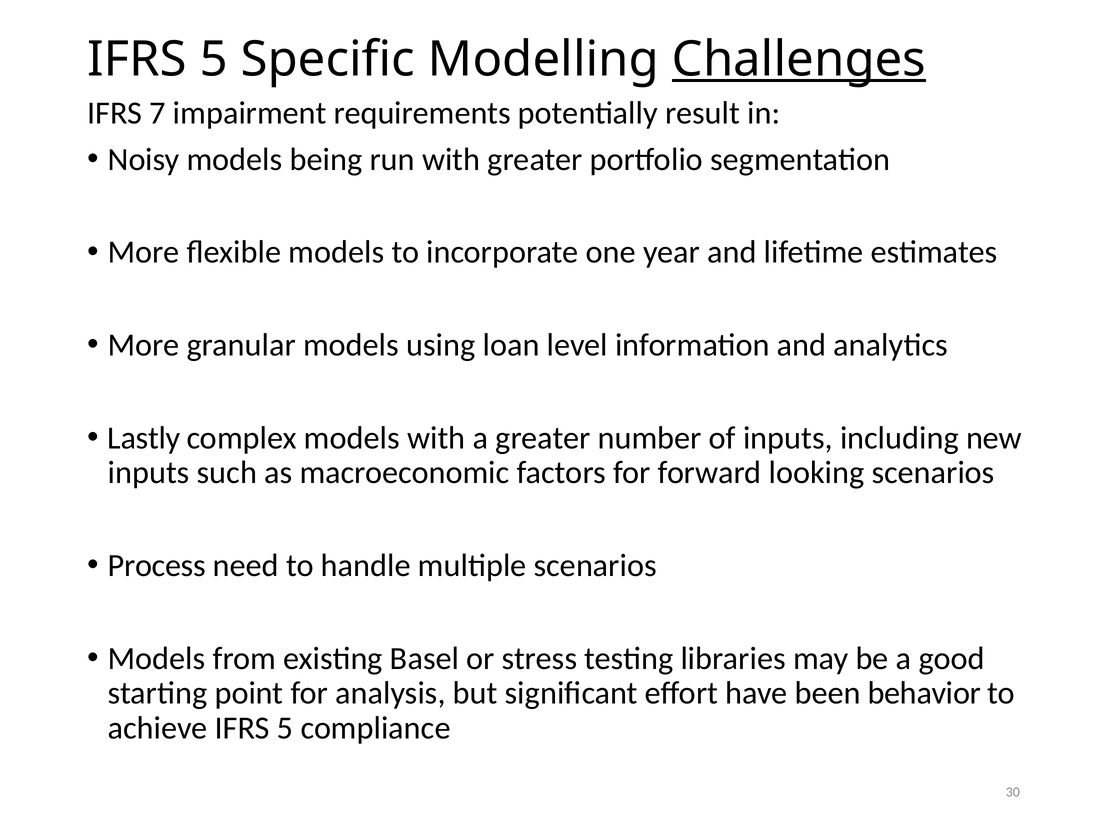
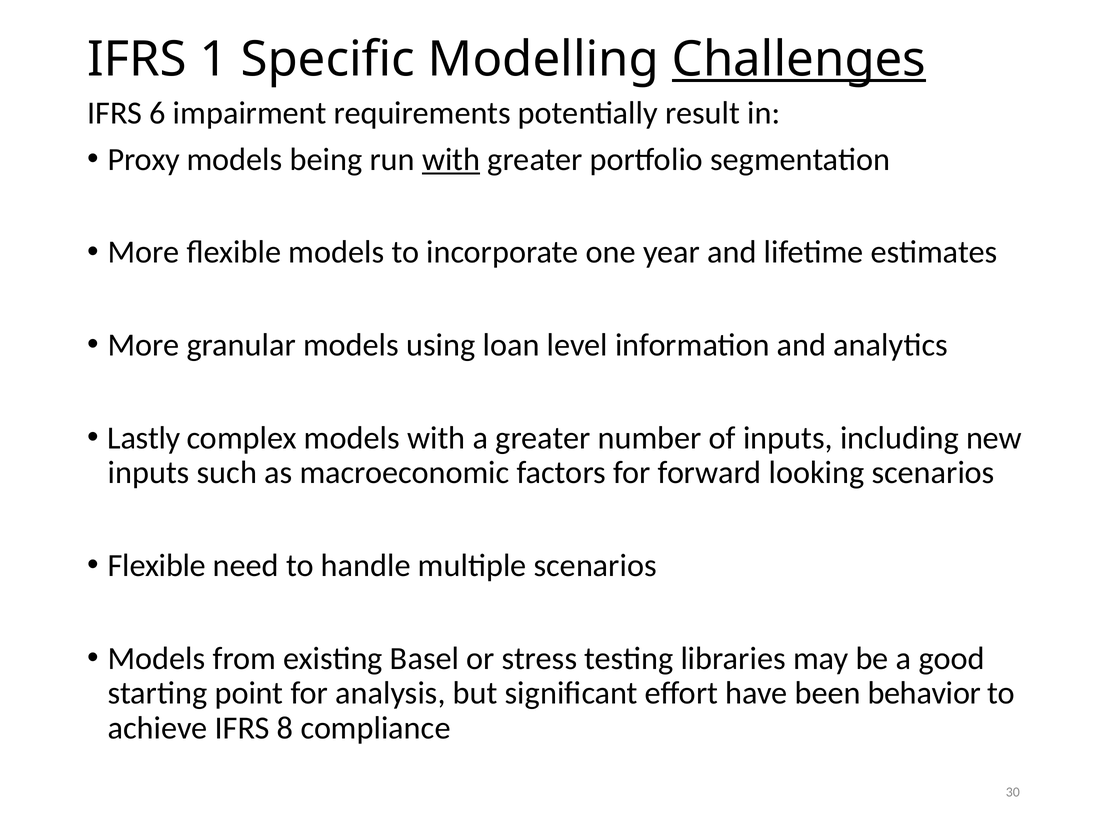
5: 5 -> 1 (214, 59)
7: 7 -> 6 (158, 113)
Noisy: Noisy -> Proxy (144, 160)
with underline: none -> present (451, 160)
Process: Process -> Flexible (157, 566)
achieve IFRS 5: 5 -> 8 (285, 728)
